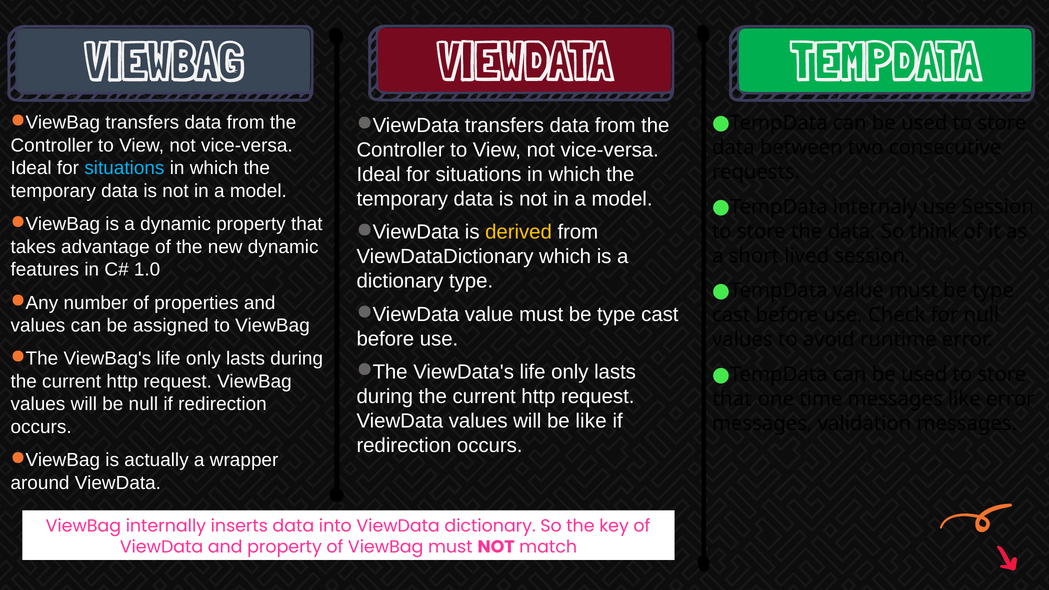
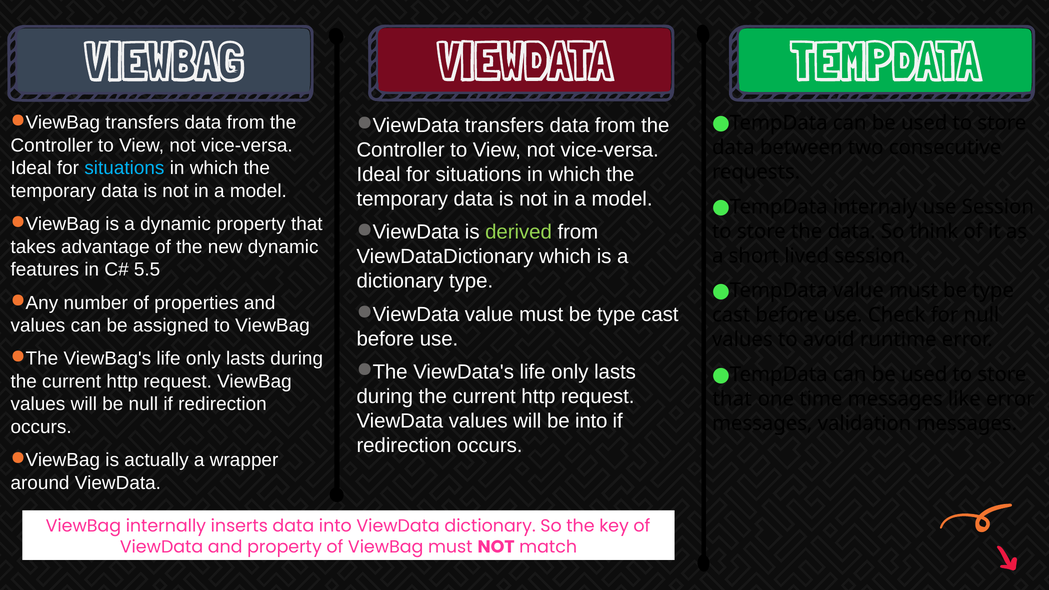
derived colour: yellow -> light green (519, 232)
1.0: 1.0 -> 5.5 (147, 270)
be like: like -> into (591, 421)
